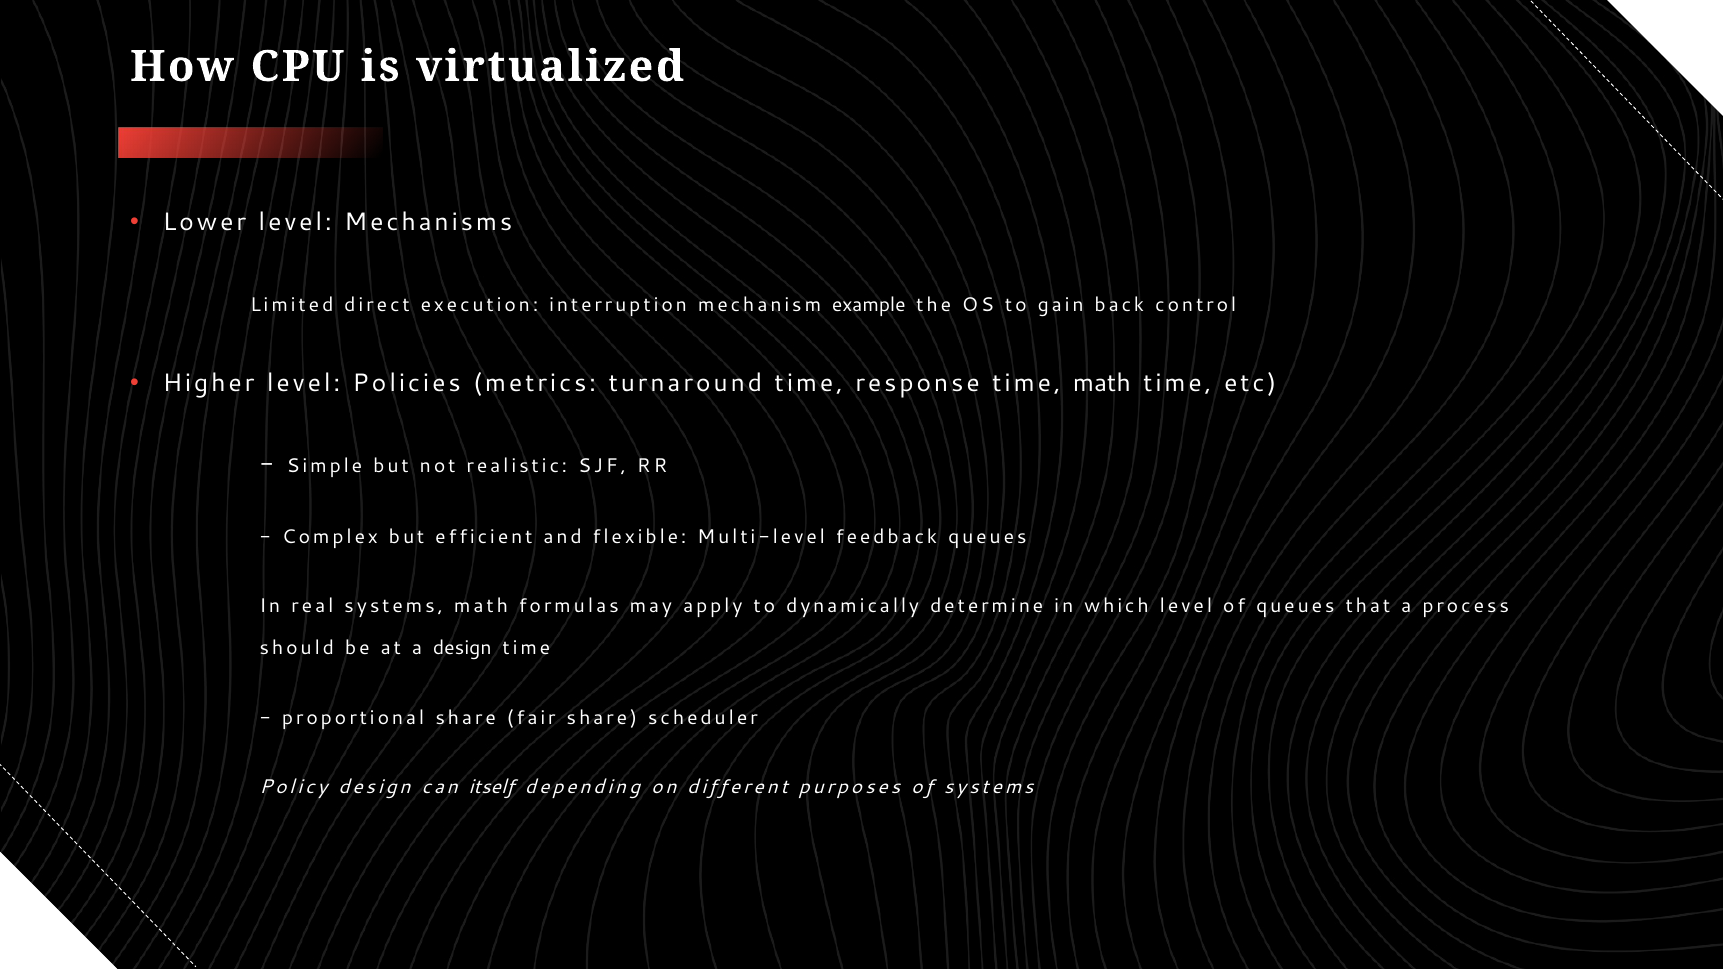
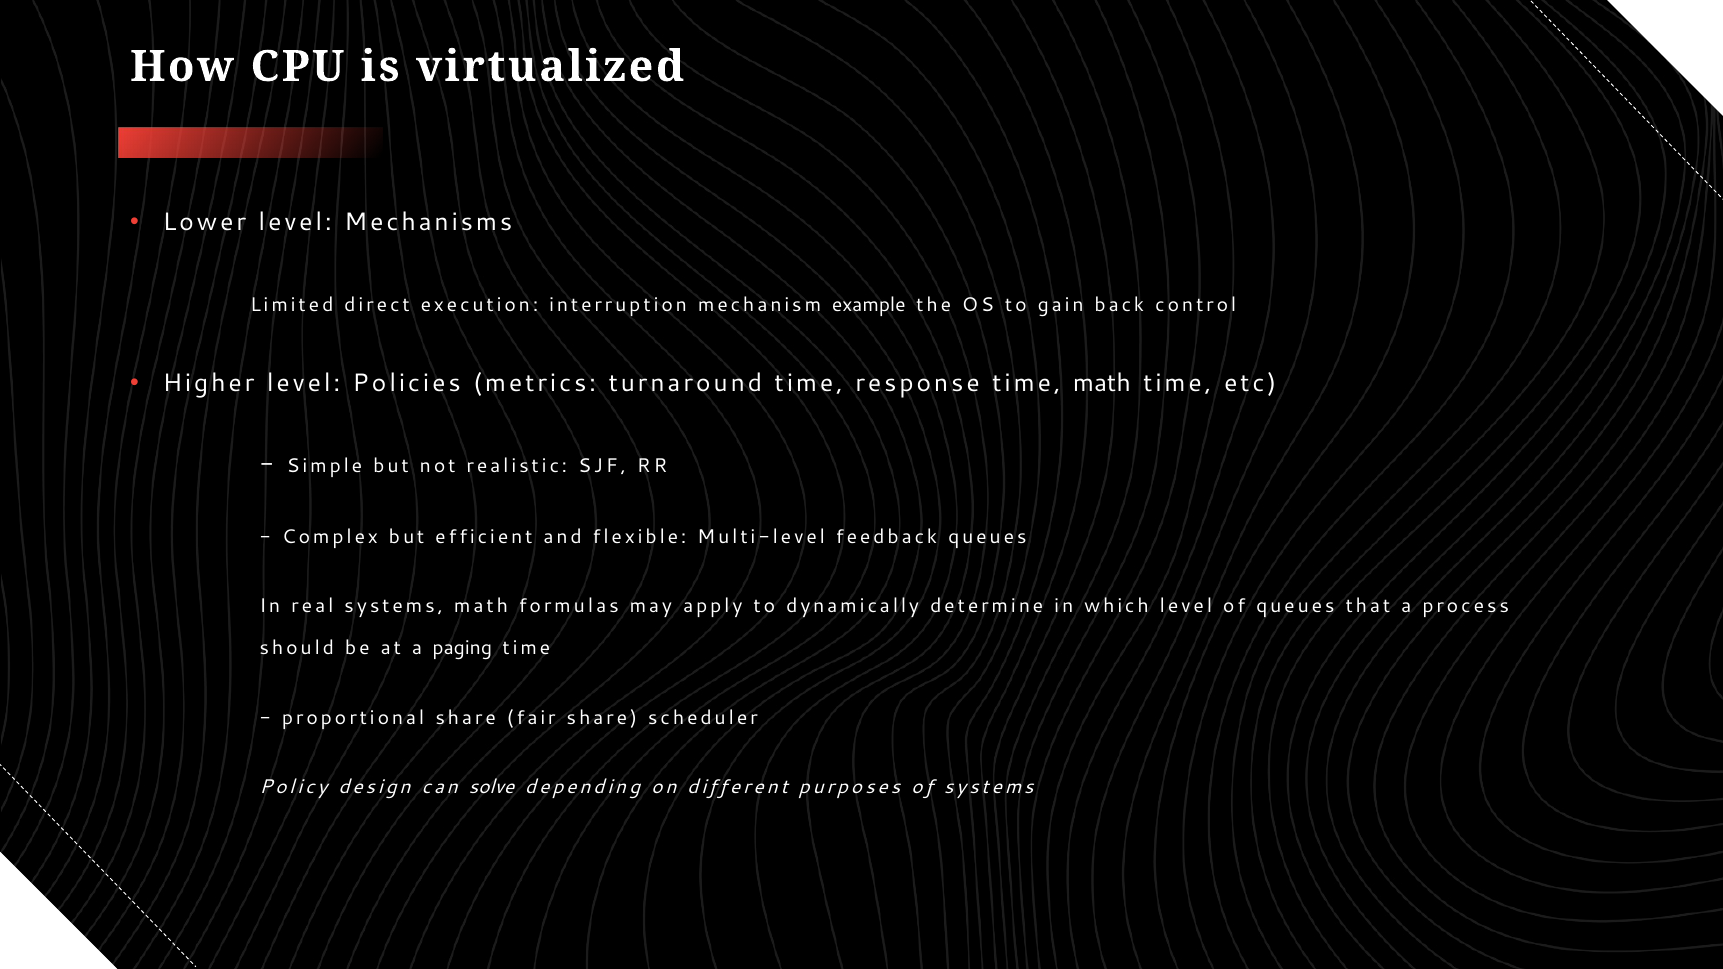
a design: design -> paging (462, 649)
itself: itself -> solve (492, 787)
